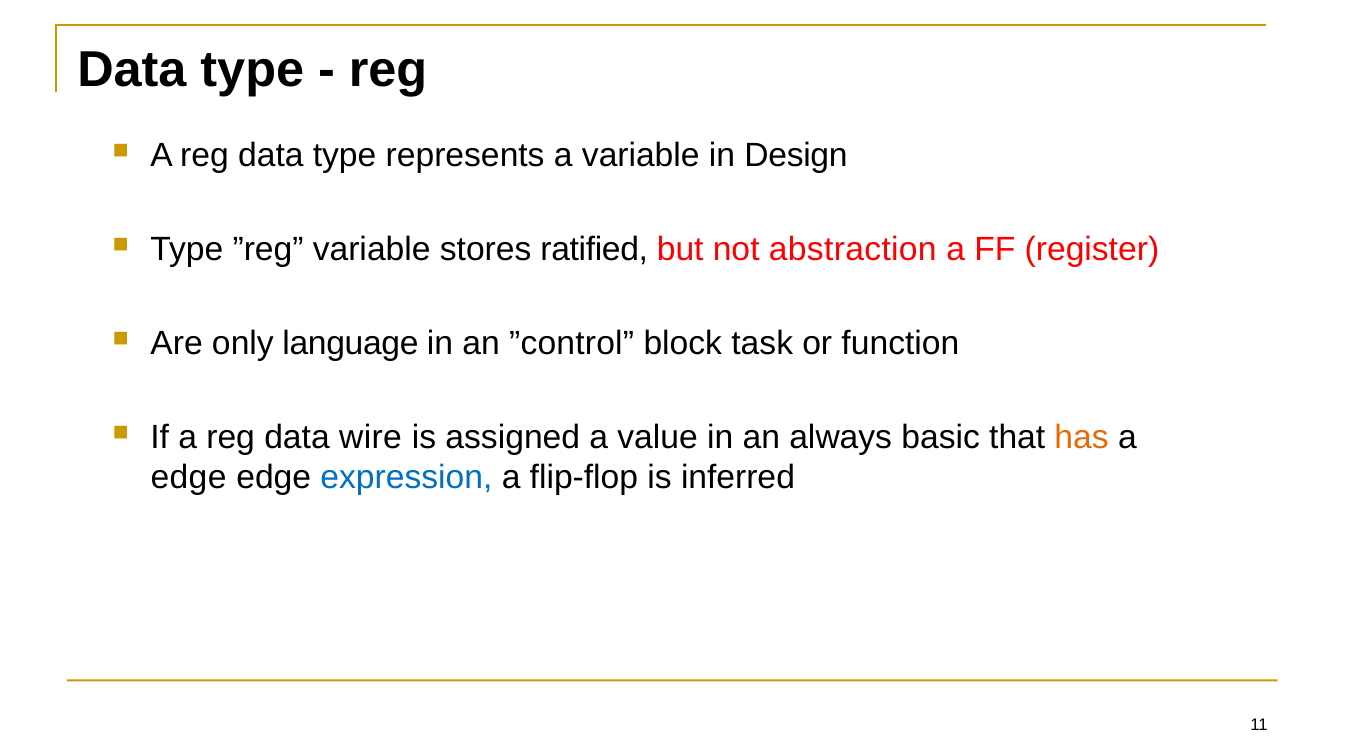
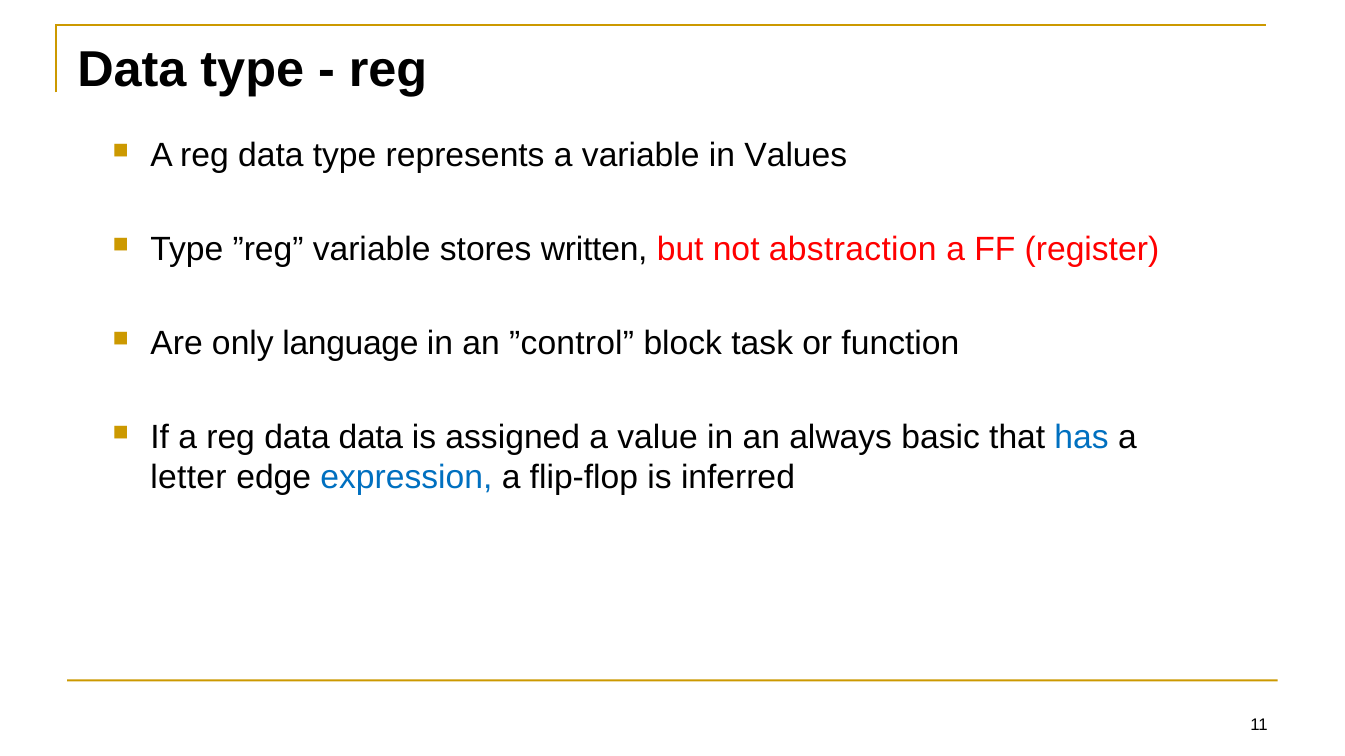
Design: Design -> Values (796, 155)
ratified: ratified -> written (594, 249)
data wire: wire -> data (371, 438)
has colour: orange -> blue (1082, 438)
edge: edge -> letter (189, 478)
